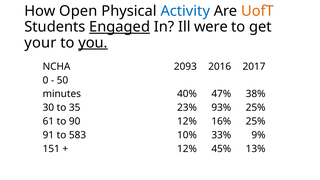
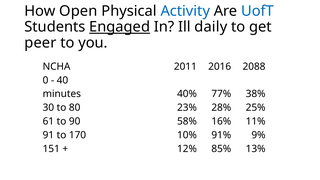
UofT colour: orange -> blue (257, 11)
were: were -> daily (211, 27)
your: your -> peer (40, 43)
you underline: present -> none (93, 43)
2093: 2093 -> 2011 (185, 66)
2017: 2017 -> 2088 (254, 66)
50: 50 -> 40 (62, 80)
47%: 47% -> 77% (221, 94)
35: 35 -> 80 (75, 108)
93%: 93% -> 28% (221, 108)
90 12%: 12% -> 58% (187, 121)
16% 25%: 25% -> 11% (256, 121)
583: 583 -> 170 (77, 135)
33%: 33% -> 91% (221, 135)
45%: 45% -> 85% (221, 149)
